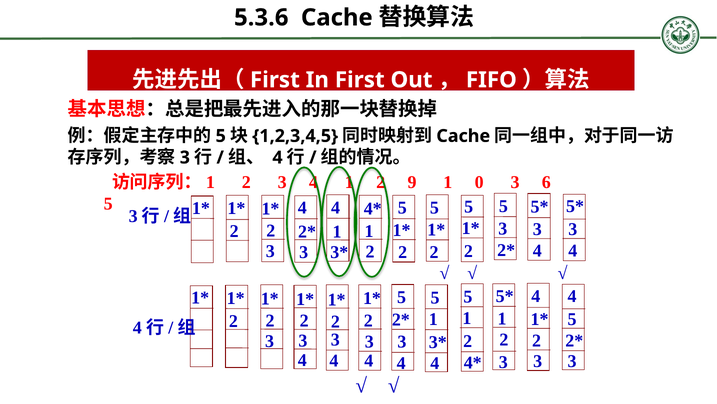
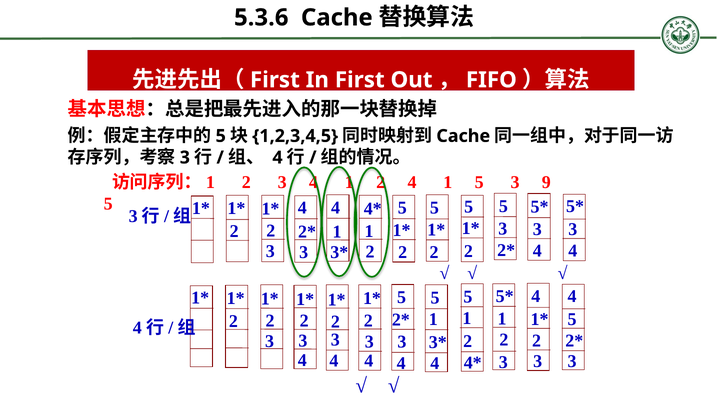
9: 9 -> 4 (412, 182)
1 0: 0 -> 5 (479, 182)
6: 6 -> 9 (546, 182)
